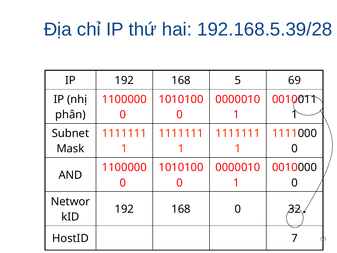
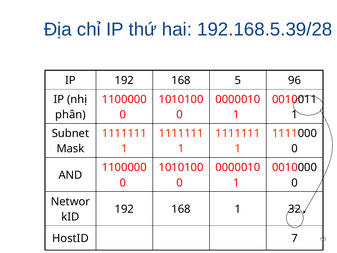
5 69: 69 -> 96 (295, 80)
168 0: 0 -> 1 (238, 209)
